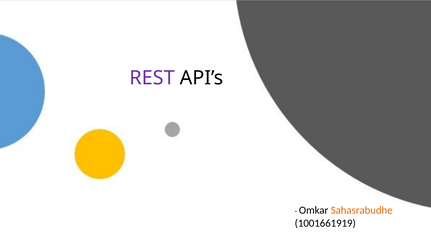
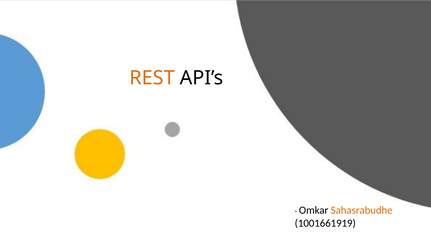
REST colour: purple -> orange (152, 78)
